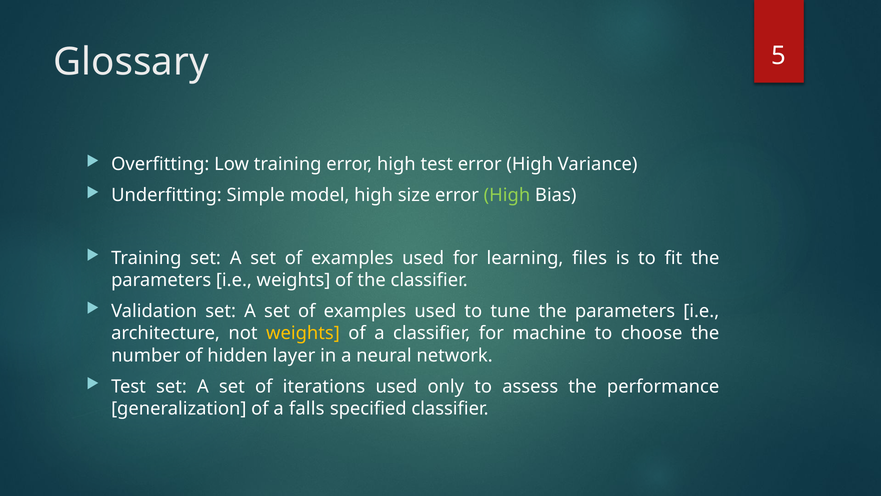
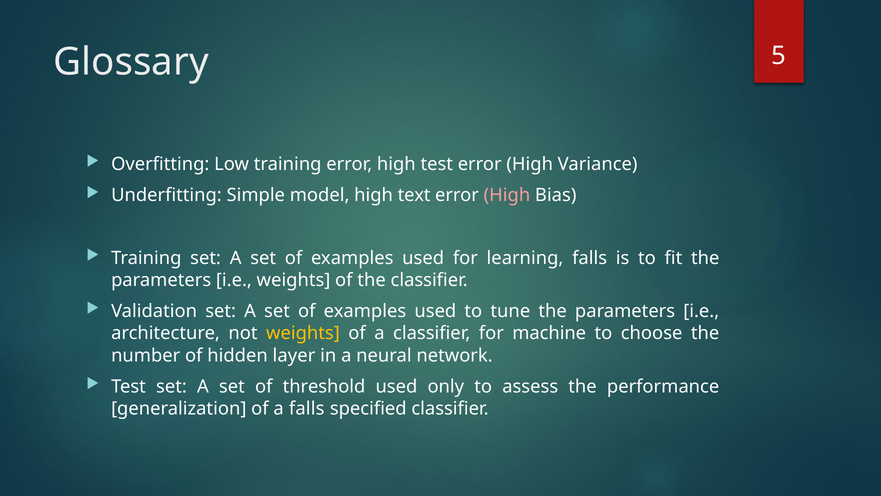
size: size -> text (414, 195)
High colour: light green -> pink (507, 195)
learning files: files -> falls (590, 258)
iterations: iterations -> threshold (324, 386)
